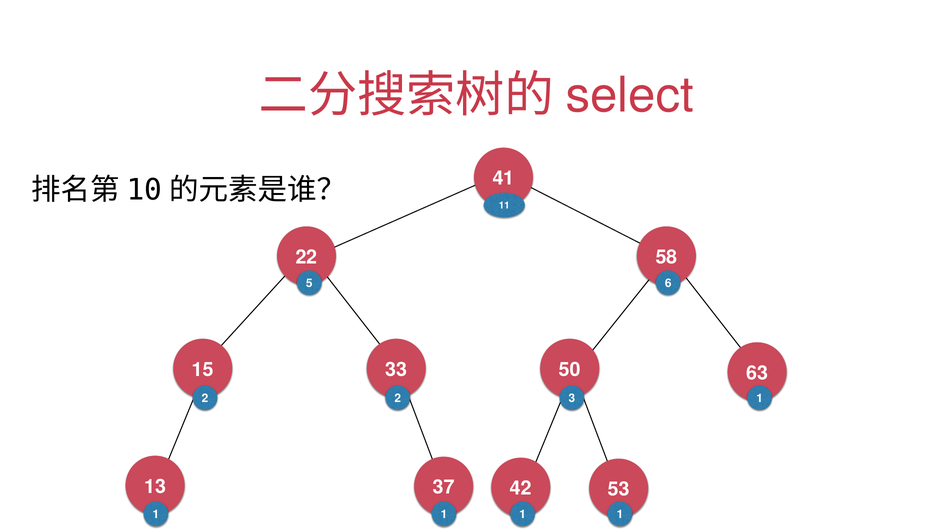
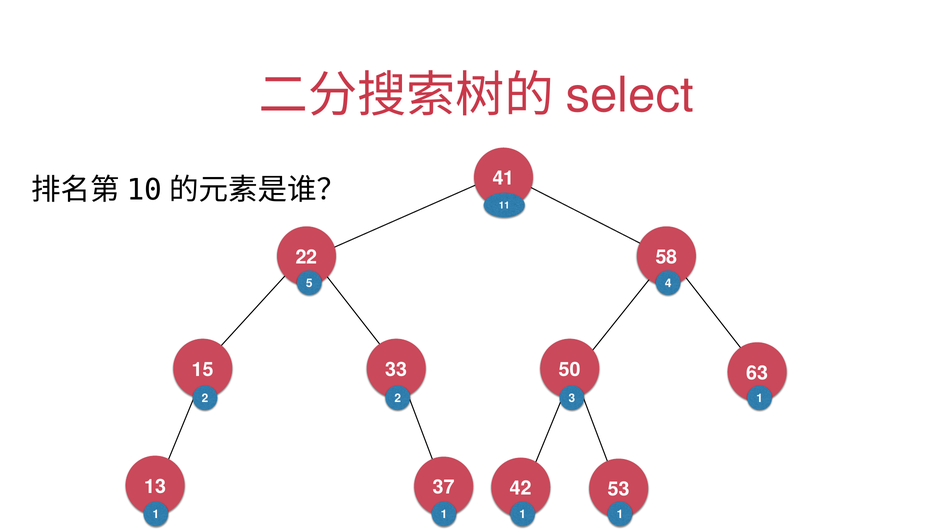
6: 6 -> 4 (668, 284)
